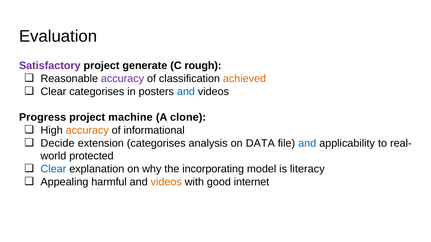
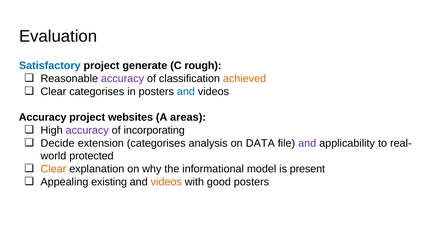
Satisfactory colour: purple -> blue (50, 66)
Progress: Progress -> Accuracy (43, 118)
machine: machine -> websites (131, 118)
clone: clone -> areas (188, 118)
accuracy colour: orange -> purple (87, 130)
informational: informational -> incorporating (154, 130)
and colour: blue -> purple (307, 143)
Clear colour: blue -> orange (53, 169)
incorporating: incorporating -> informational (213, 169)
literacy: literacy -> present (307, 169)
harmful: harmful -> existing (109, 182)
good internet: internet -> posters (251, 182)
